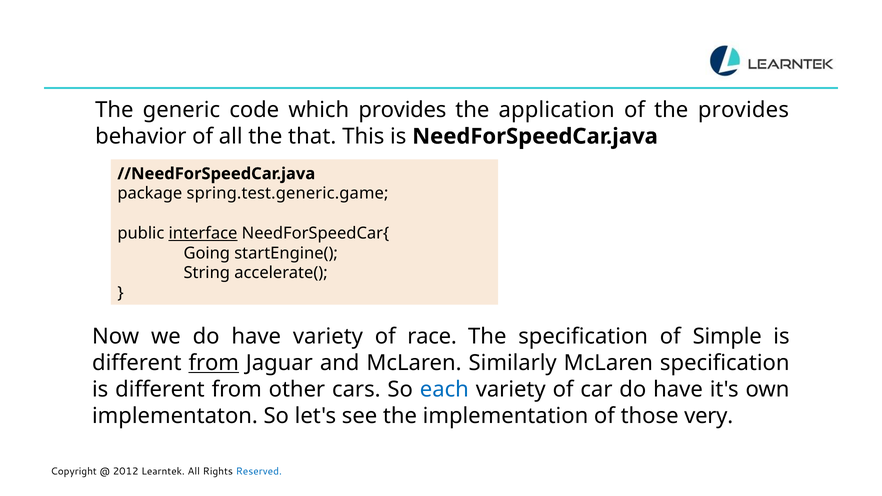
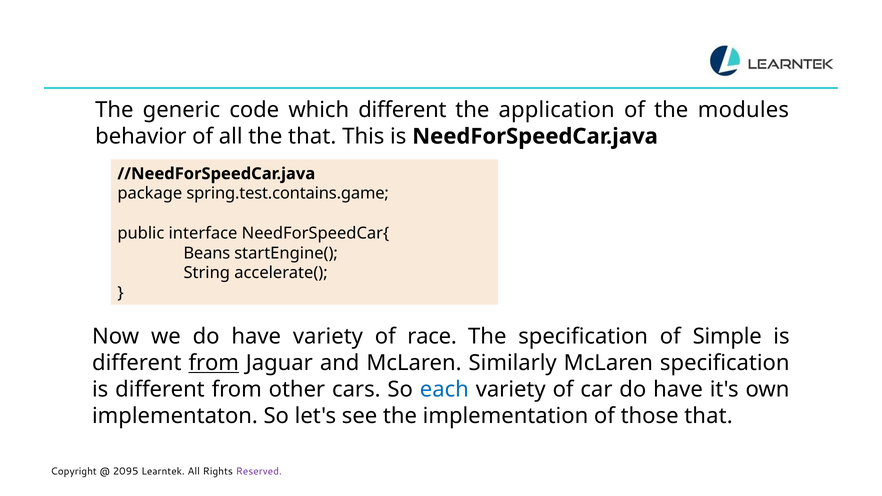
which provides: provides -> different (402, 110)
the provides: provides -> modules (743, 110)
spring.test.generic.game: spring.test.generic.game -> spring.test.contains.game (288, 194)
interface underline: present -> none (203, 233)
Going: Going -> Beans (207, 253)
those very: very -> that (708, 416)
2012: 2012 -> 2095 (126, 471)
Reserved colour: blue -> purple (259, 471)
